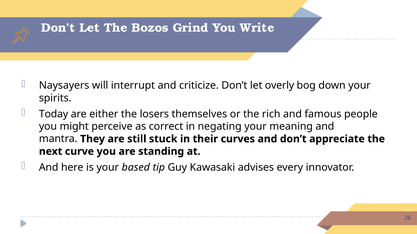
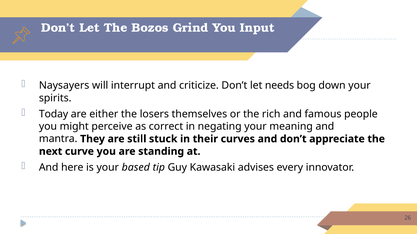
Write: Write -> Input (257, 28)
overly: overly -> needs (280, 86)
